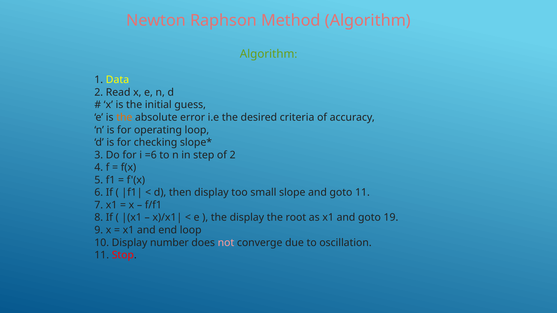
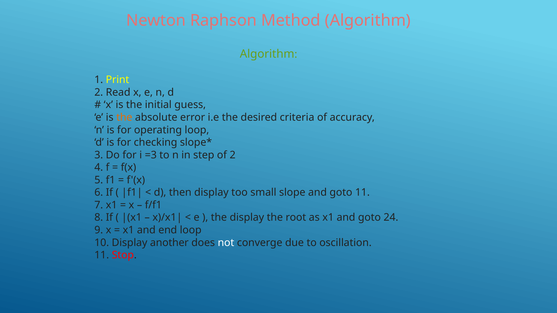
Data: Data -> Print (118, 80)
=6: =6 -> =3 (151, 155)
19: 19 -> 24 (391, 218)
number: number -> another (169, 243)
not colour: pink -> white (226, 243)
